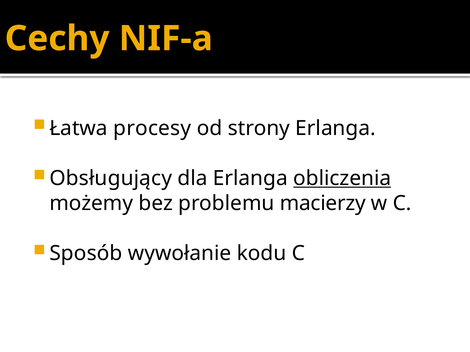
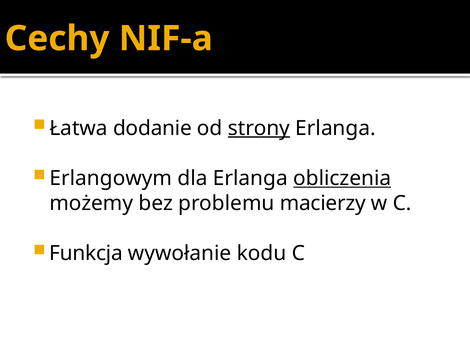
procesy: procesy -> dodanie (152, 128)
strony underline: none -> present (259, 128)
Obsługujący: Obsługujący -> Erlangowym (111, 178)
Sposób: Sposób -> Funkcja (86, 254)
